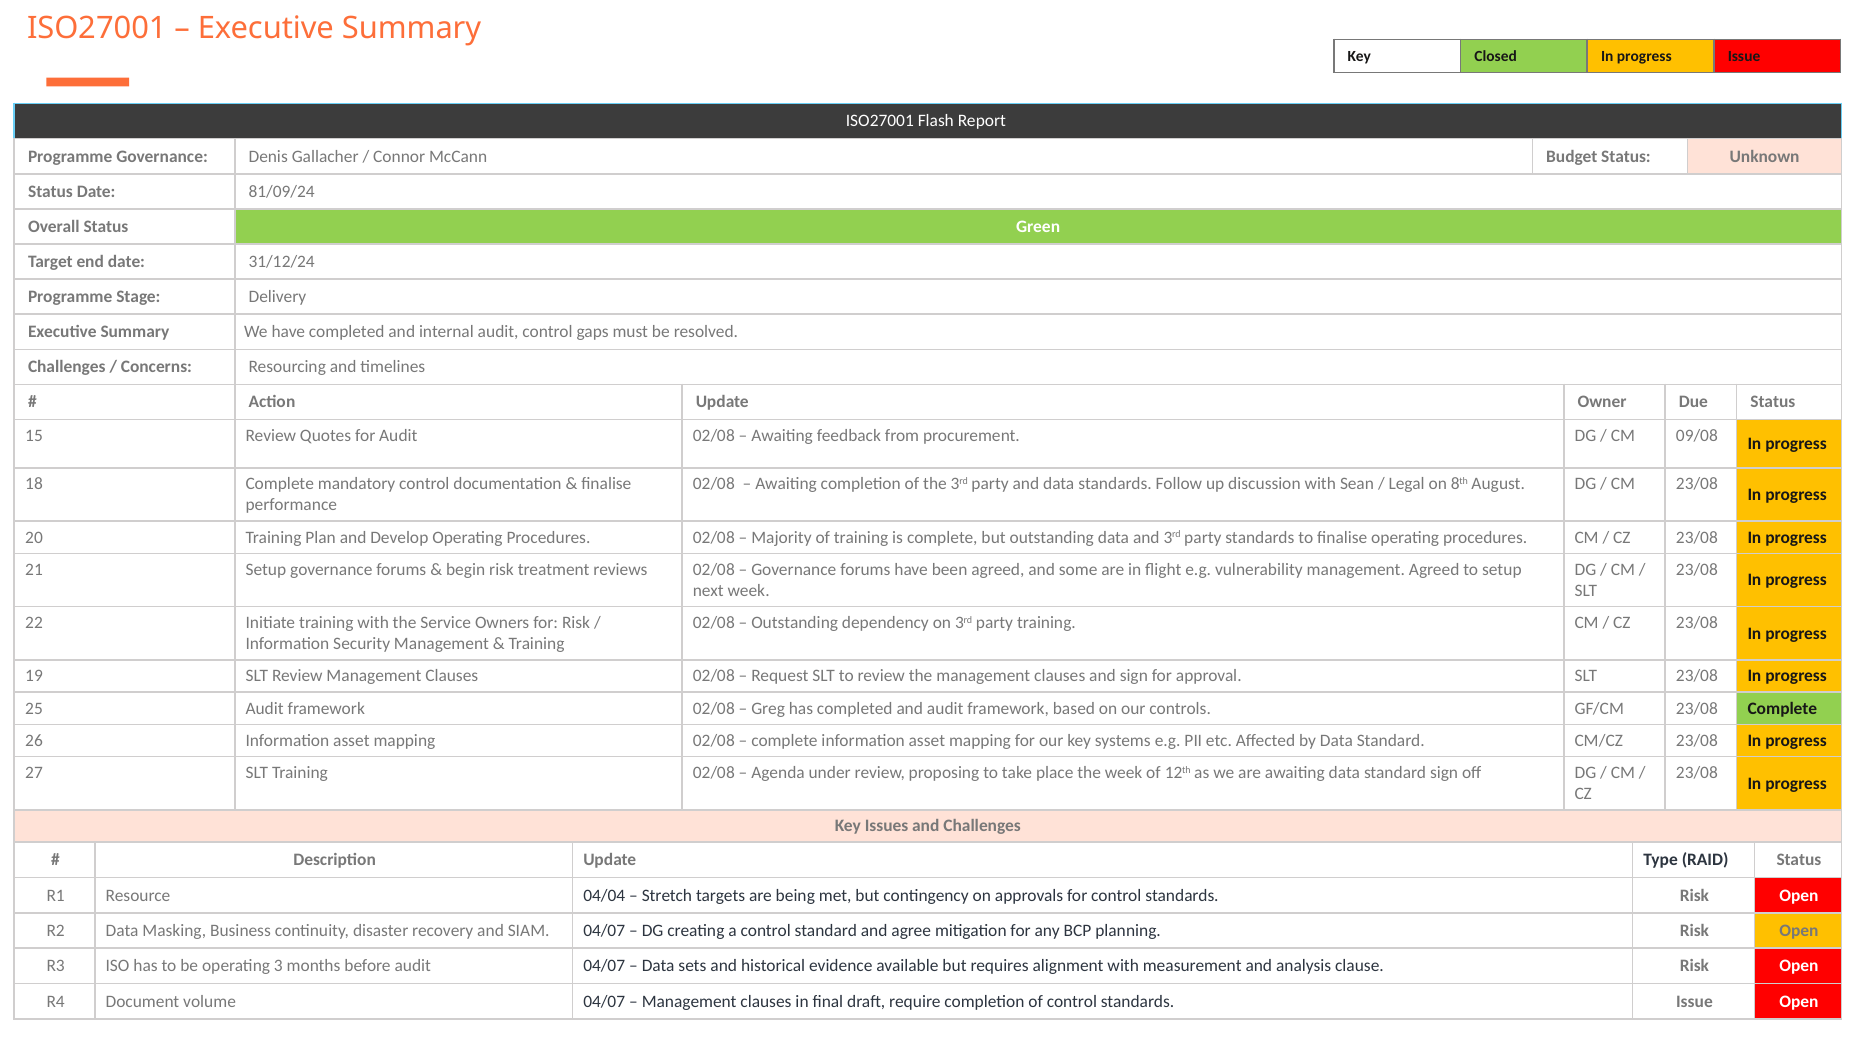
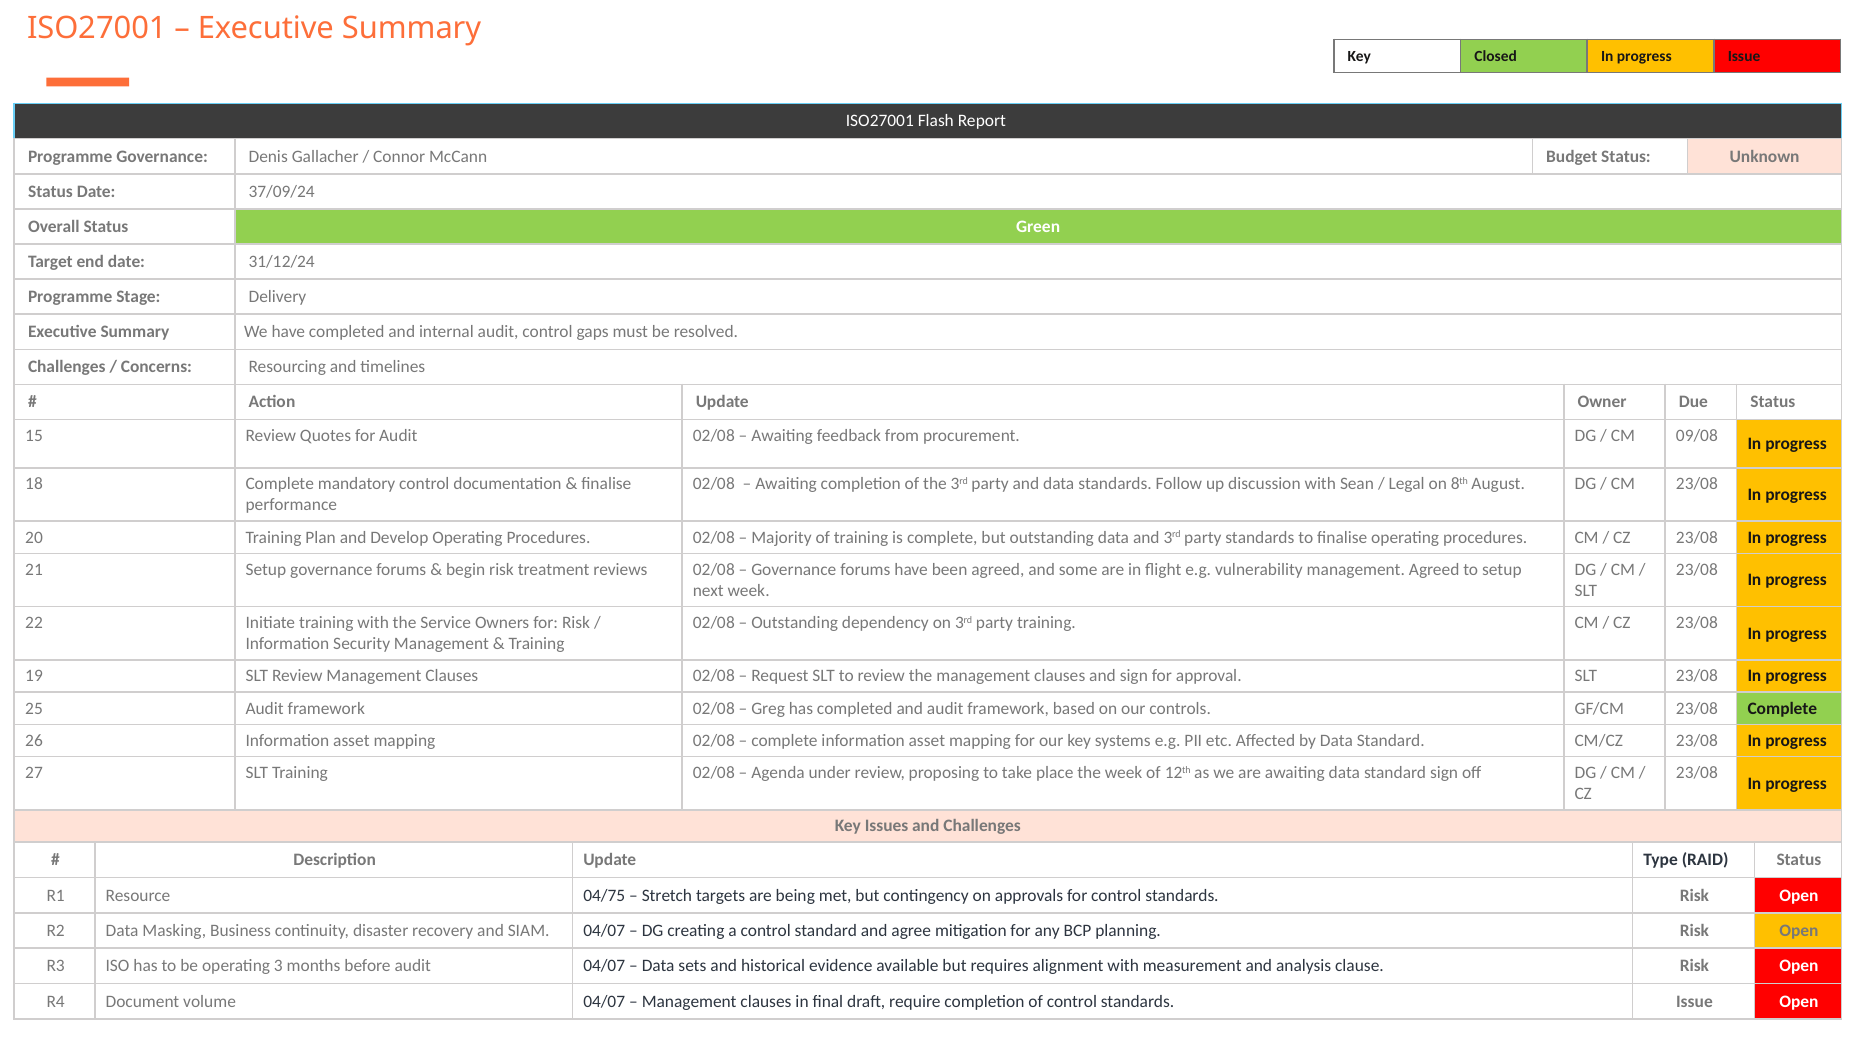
81/09/24: 81/09/24 -> 37/09/24 (282, 191)
04/04: 04/04 -> 04/75 (604, 895)
